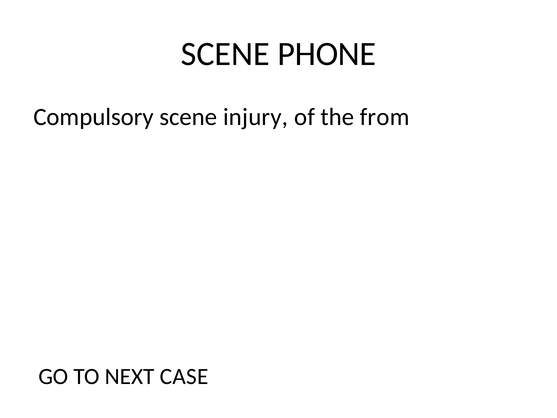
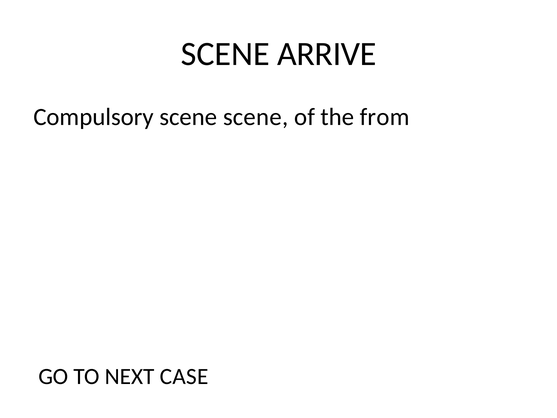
PHONE: PHONE -> ARRIVE (327, 54)
scene injury: injury -> scene (256, 117)
